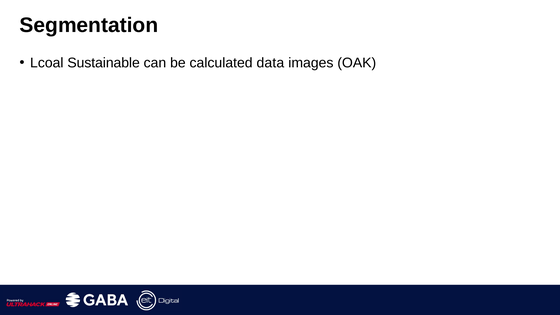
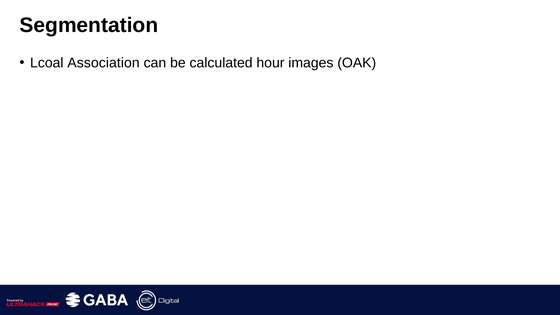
Sustainable: Sustainable -> Association (104, 63)
data: data -> hour (270, 63)
